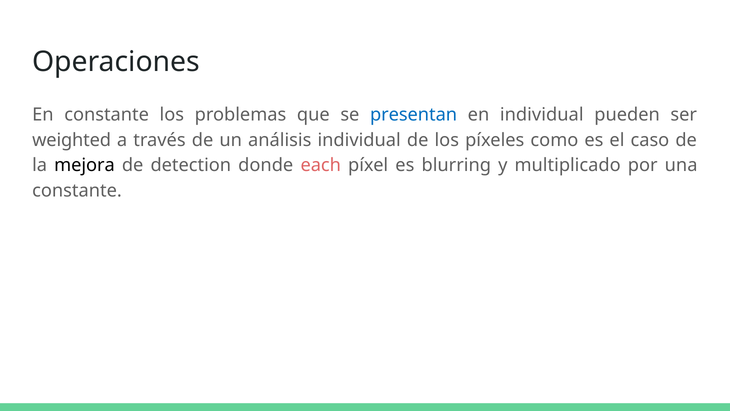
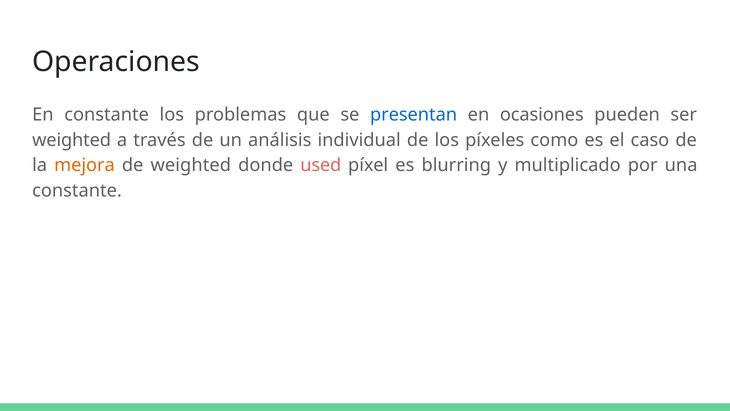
en individual: individual -> ocasiones (542, 115)
mejora colour: black -> orange (85, 165)
de detection: detection -> weighted (191, 165)
each: each -> used (321, 165)
